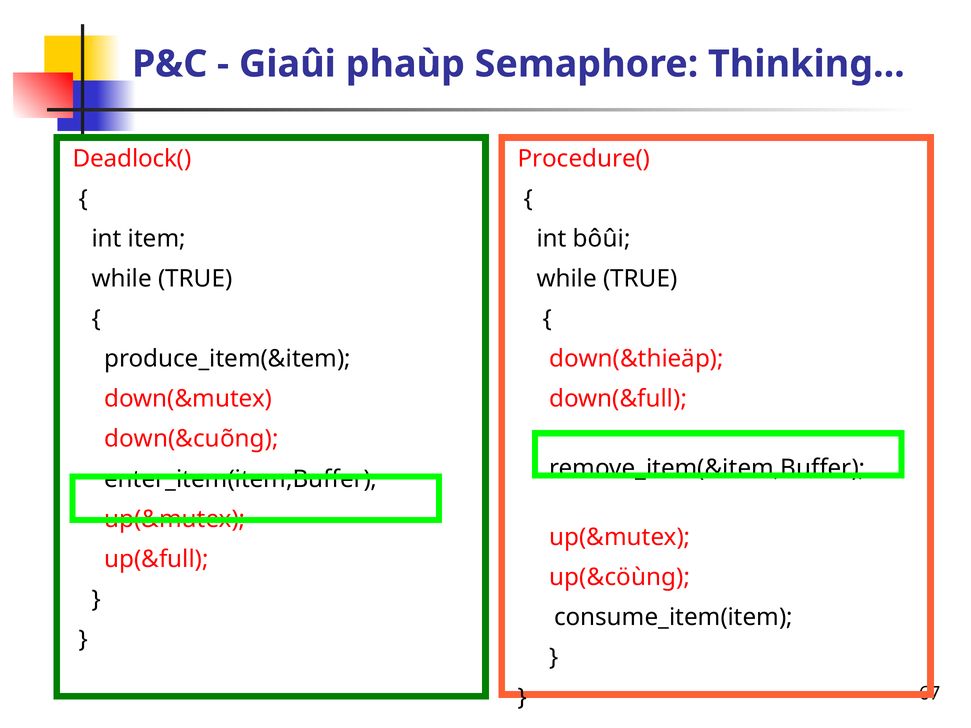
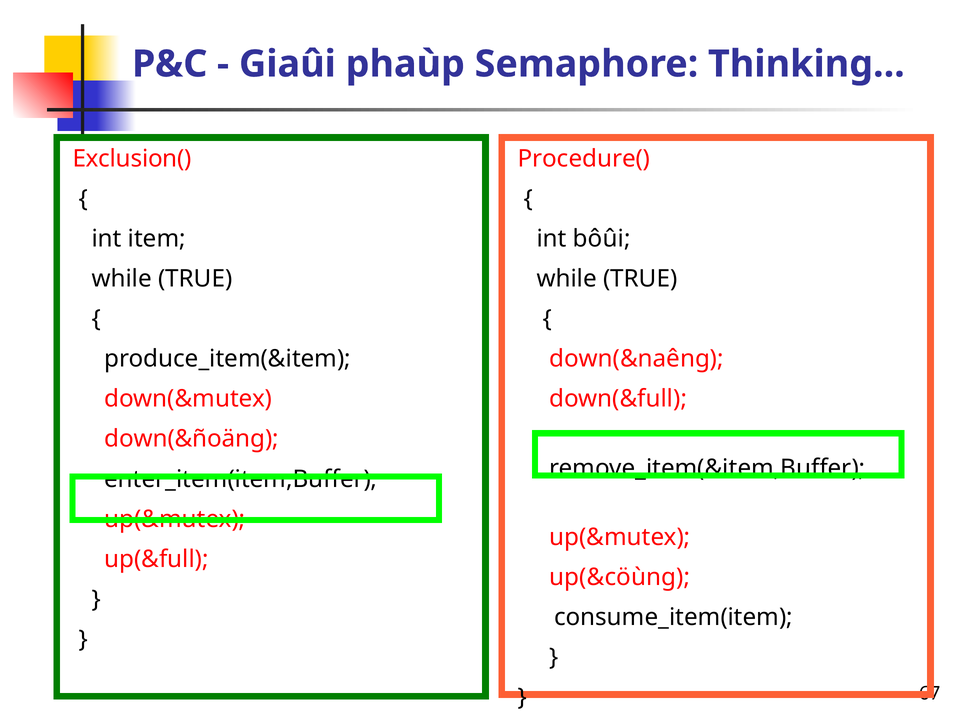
Deadlock(: Deadlock( -> Exclusion( (132, 159)
down(&thieäp: down(&thieäp -> down(&naêng (636, 359)
down(&cuõng: down(&cuõng -> down(&ñoäng (191, 439)
